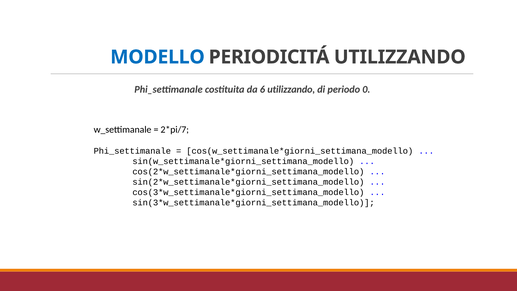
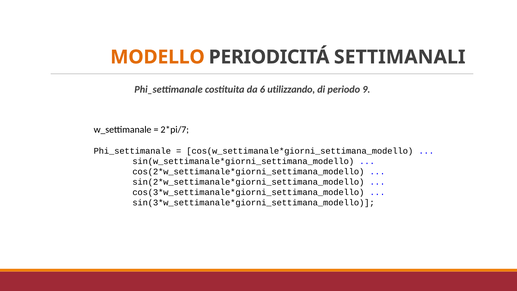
MODELLO colour: blue -> orange (157, 57)
PERIODICITÁ UTILIZZANDO: UTILIZZANDO -> SETTIMANALI (400, 57)
0: 0 -> 9 (366, 89)
